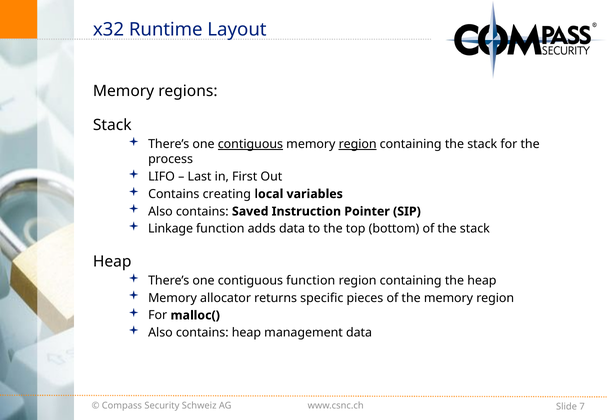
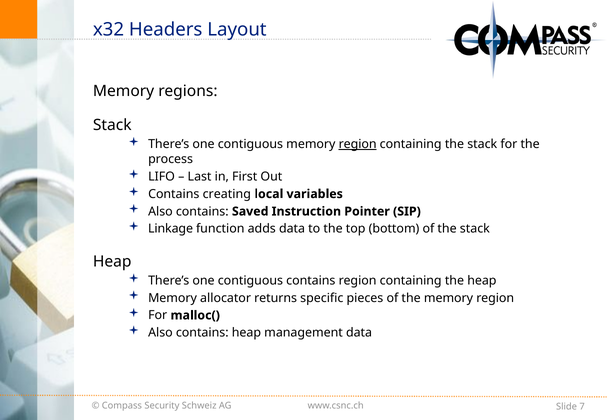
Runtime: Runtime -> Headers (166, 29)
contiguous underline: present -> none (250, 144)
contiguous function: function -> contains (311, 281)
